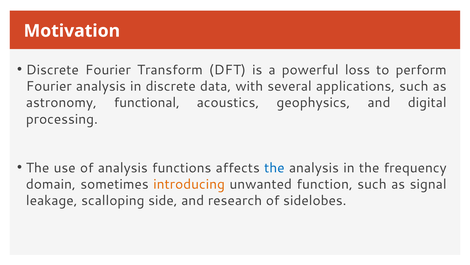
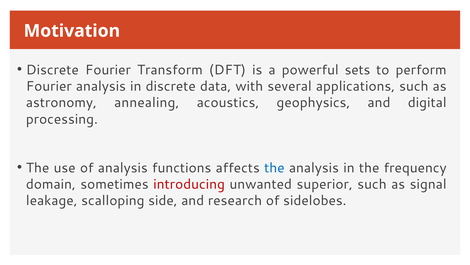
loss: loss -> sets (358, 70)
functional: functional -> annealing (147, 103)
introducing colour: orange -> red (189, 184)
function: function -> superior (325, 184)
